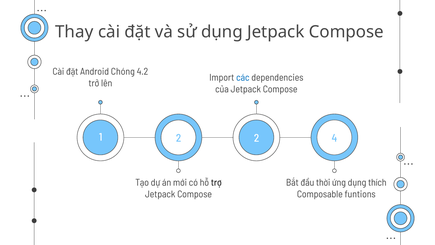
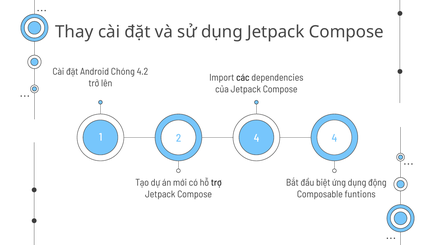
các colour: blue -> black (243, 78)
2 2: 2 -> 4 (257, 138)
thời: thời -> biệt (323, 183)
thích: thích -> động (377, 183)
